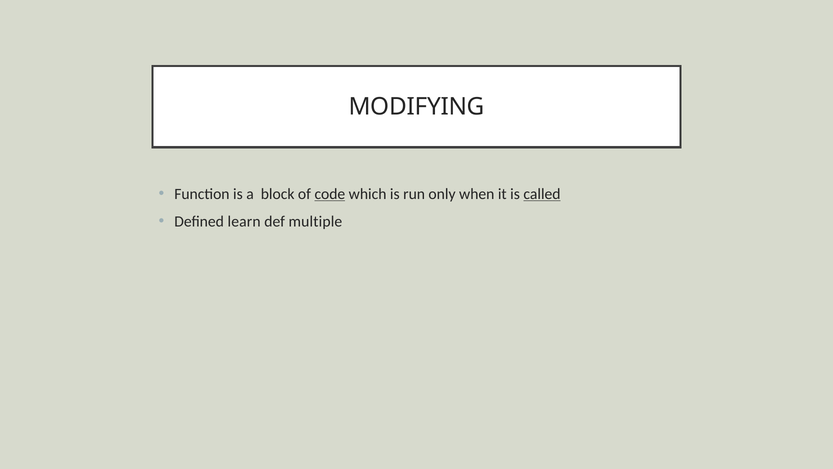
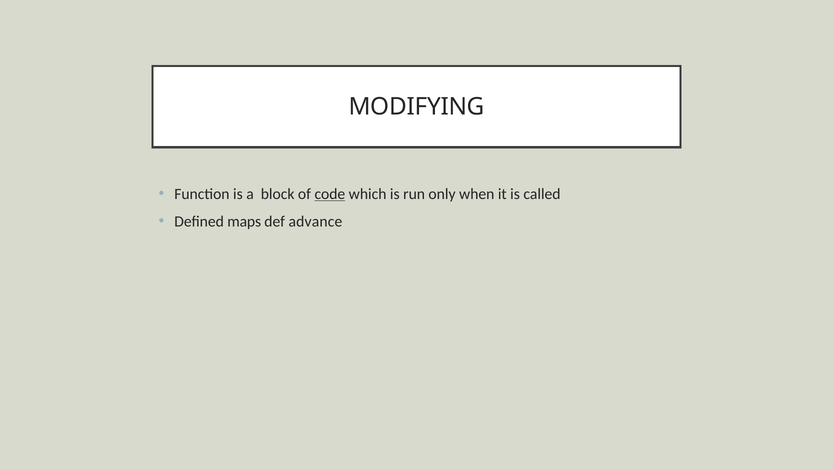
called underline: present -> none (542, 194)
learn: learn -> maps (244, 221)
multiple: multiple -> advance (315, 221)
